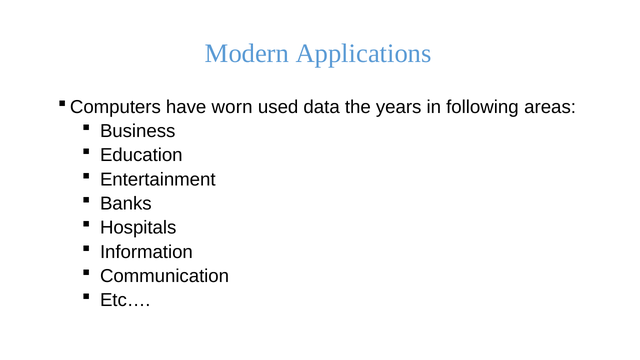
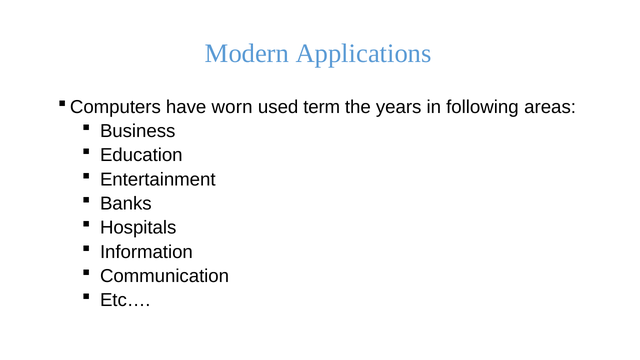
data: data -> term (322, 107)
